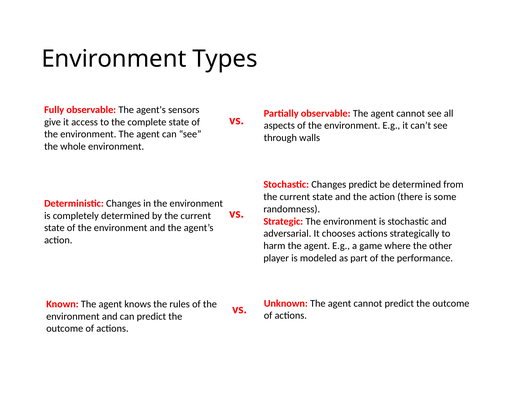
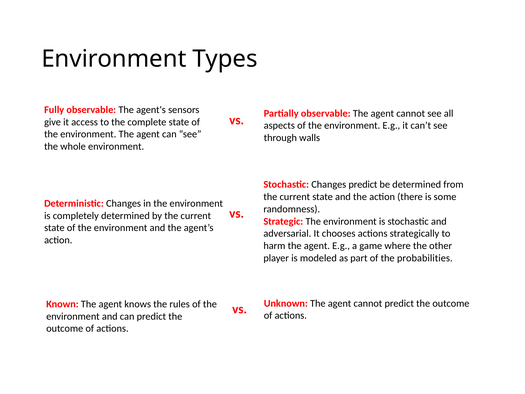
performance: performance -> probabilities (425, 258)
